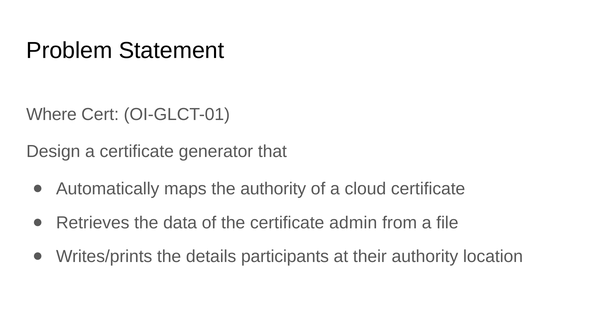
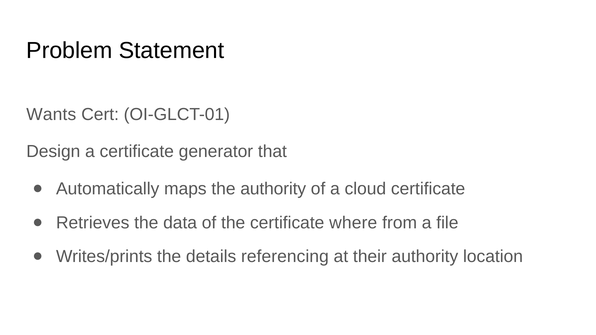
Where: Where -> Wants (51, 114)
admin: admin -> where (353, 223)
participants: participants -> referencing (285, 257)
